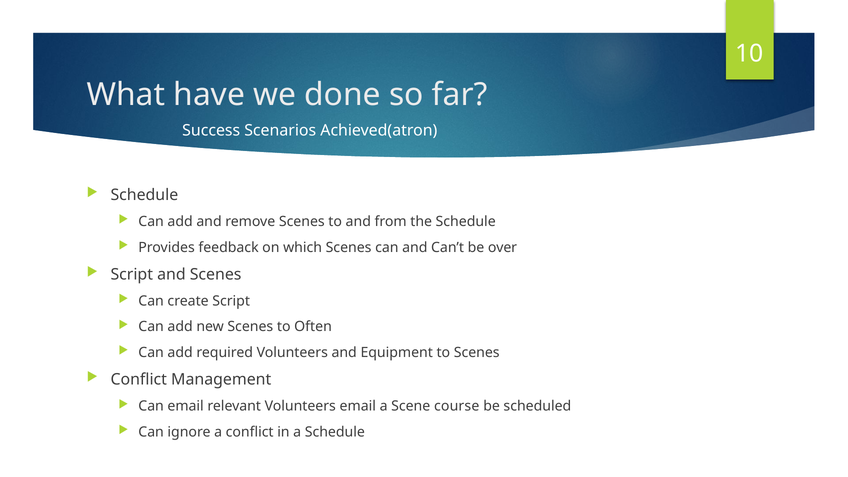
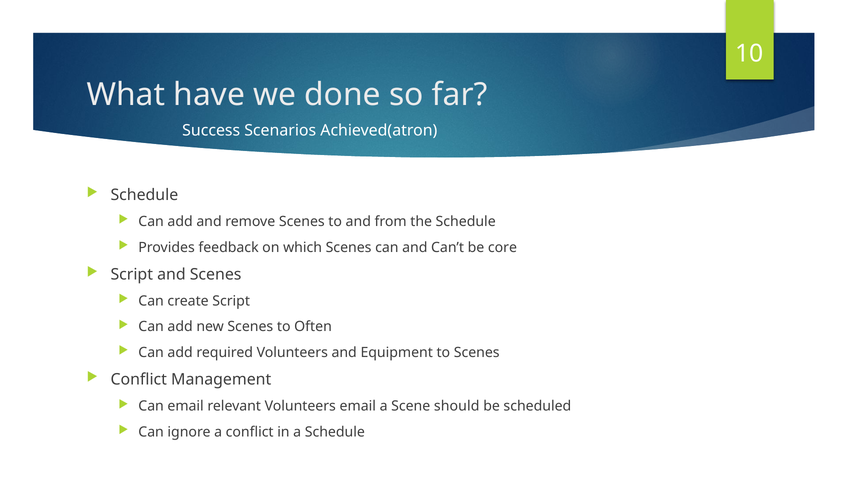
over: over -> core (502, 247)
course: course -> should (457, 406)
